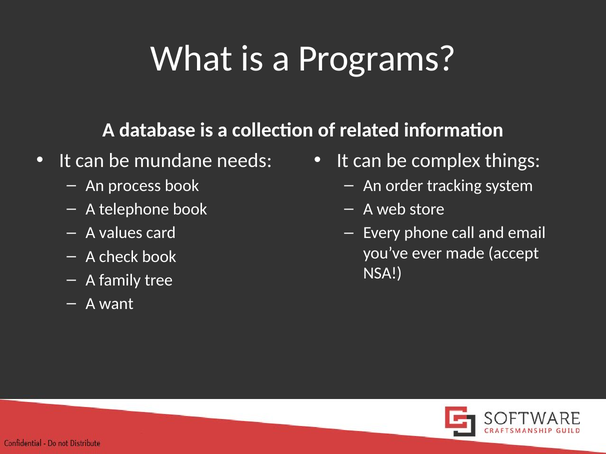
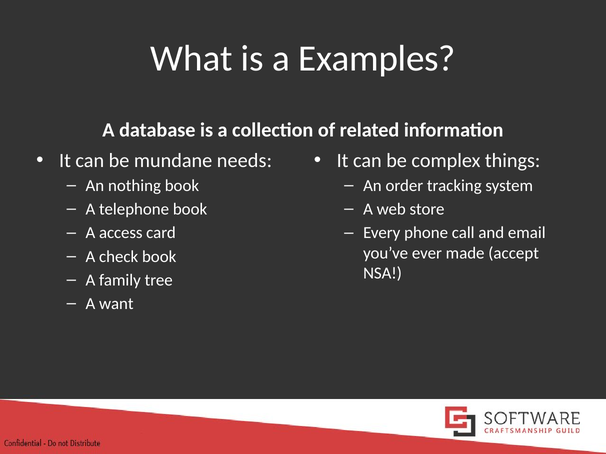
Programs: Programs -> Examples (377, 59)
process: process -> nothing (134, 186)
values: values -> access (121, 233)
